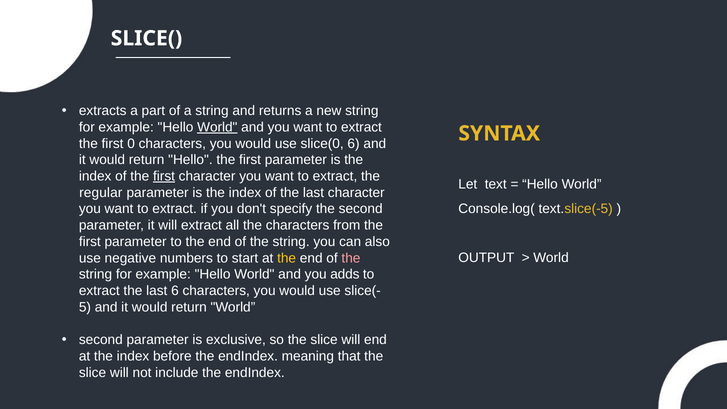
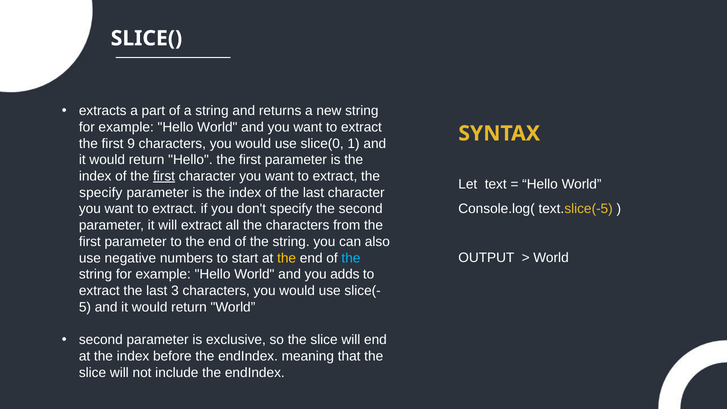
World underline: present -> none (217, 127)
0: 0 -> 9 (131, 144)
slice(0 6: 6 -> 1 (354, 144)
regular: regular -> specify (101, 193)
the colour: pink -> light blue (351, 258)
last 6: 6 -> 3 (175, 291)
